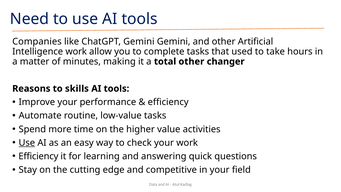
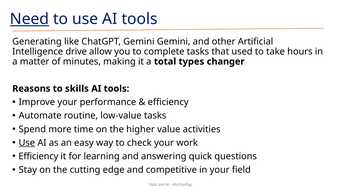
Need underline: none -> present (29, 19)
Companies: Companies -> Generating (37, 42)
Intelligence work: work -> drive (76, 52)
total other: other -> types (191, 61)
